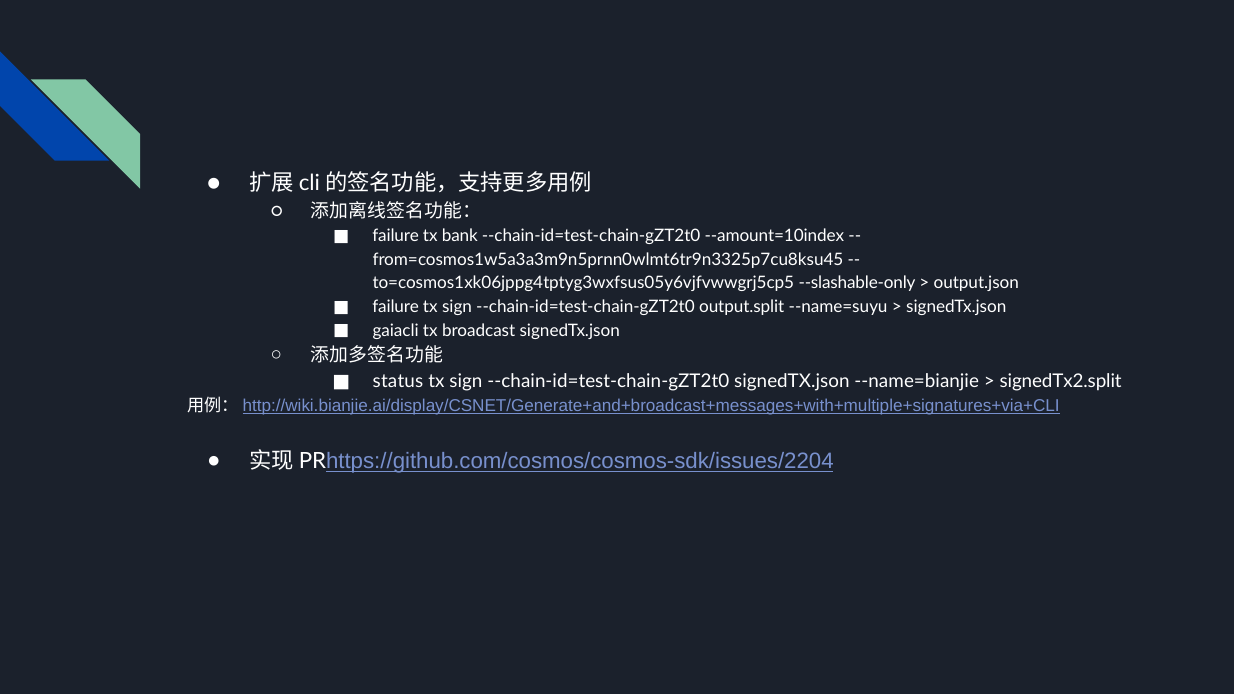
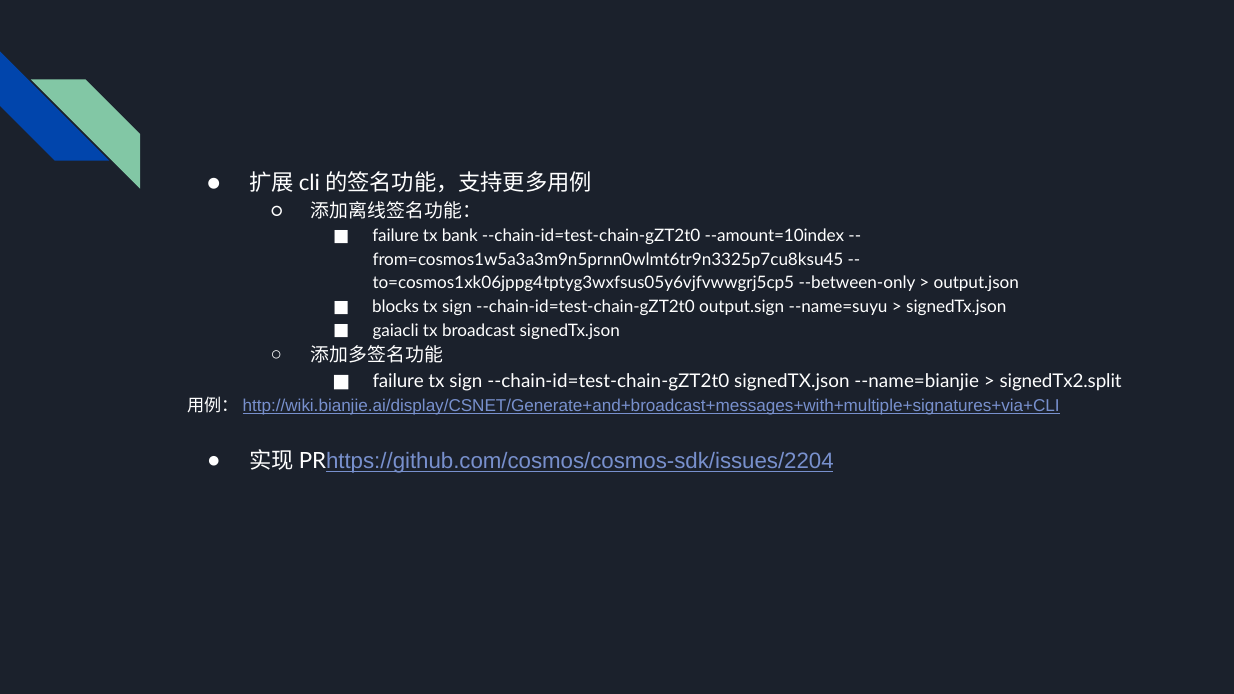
--slashable-only: --slashable-only -> --between-only (857, 283)
failure: failure -> blocks (396, 307)
output.split: output.split -> output.sign (742, 307)
status: status -> failure (398, 382)
